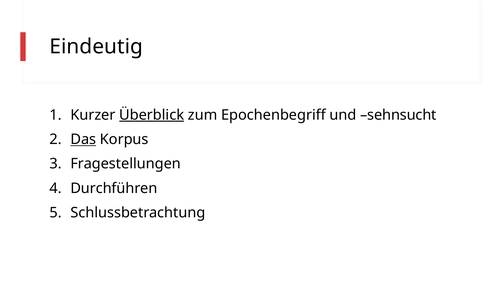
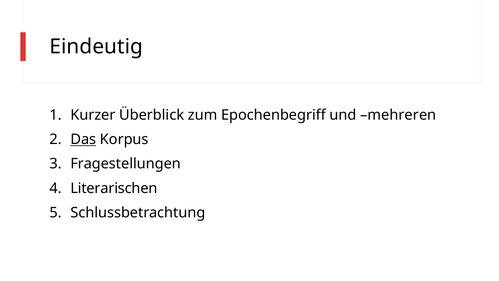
Überblick underline: present -> none (152, 115)
sehnsucht: sehnsucht -> mehreren (398, 115)
Durchführen: Durchführen -> Literarischen (114, 188)
